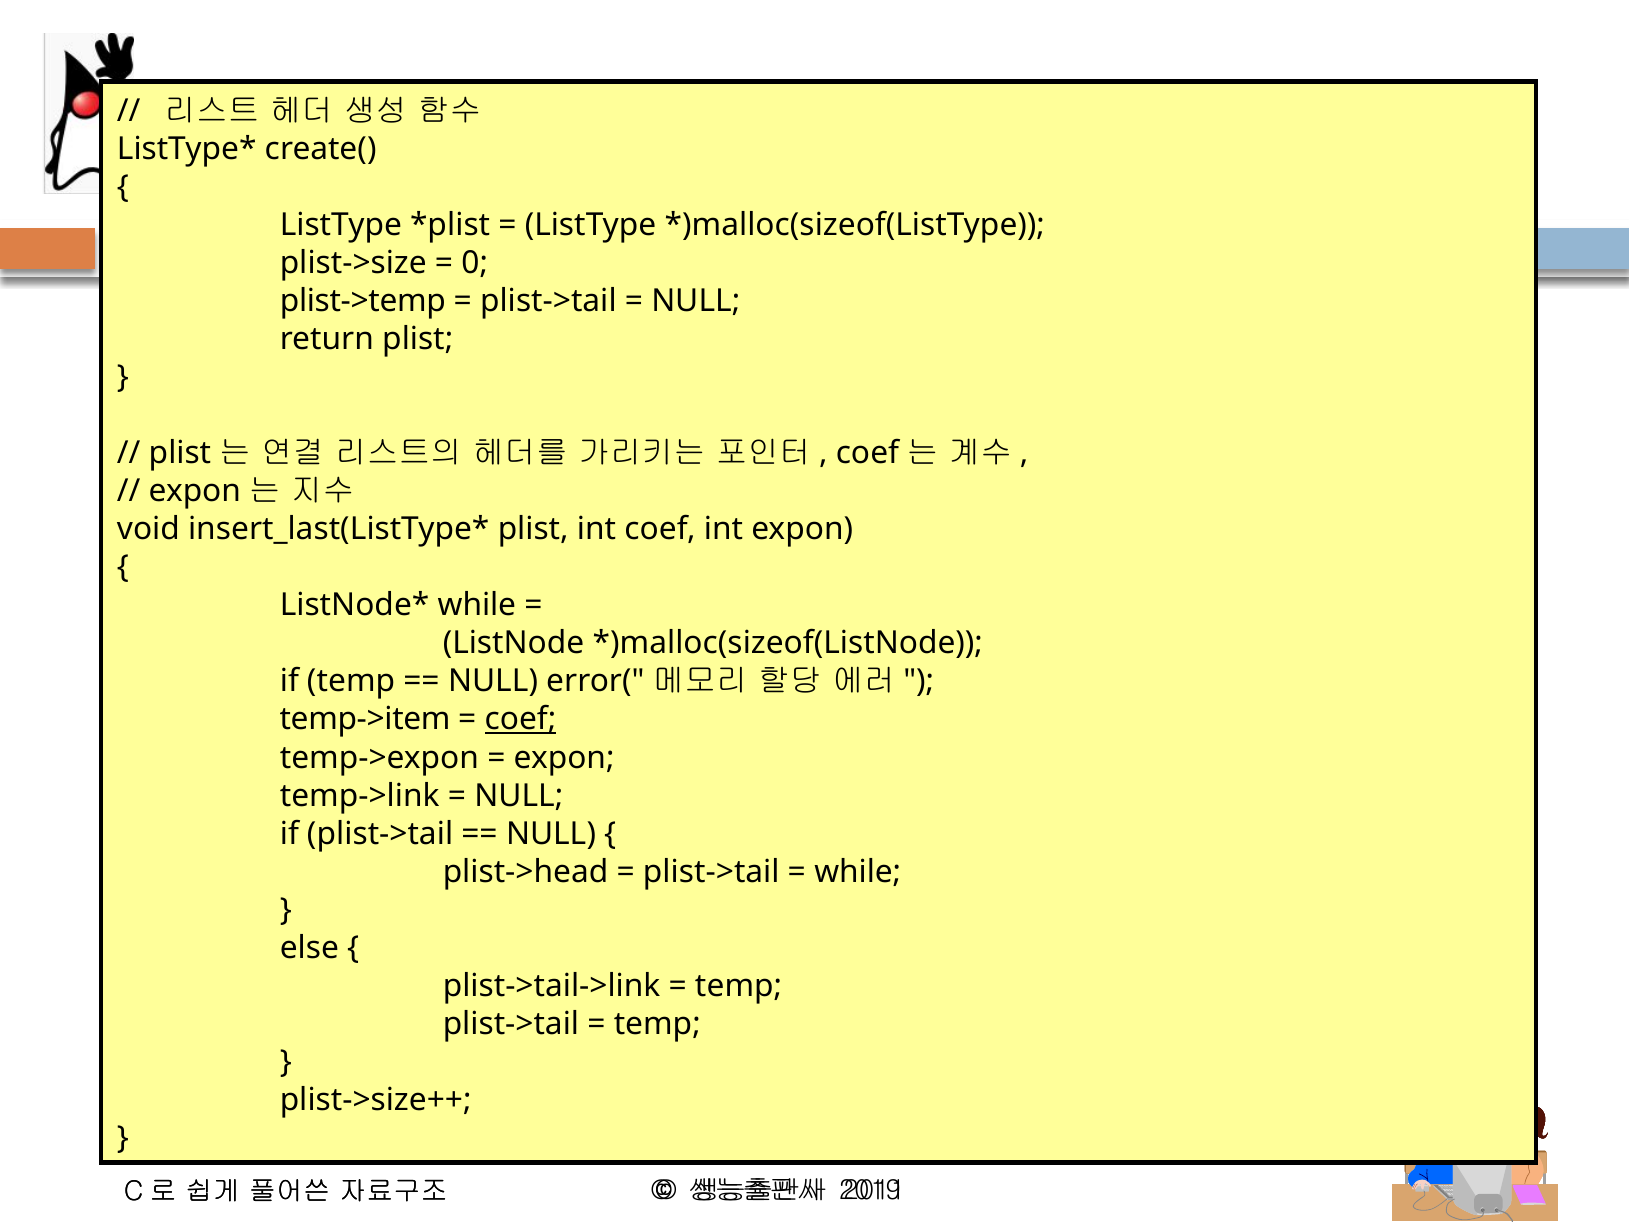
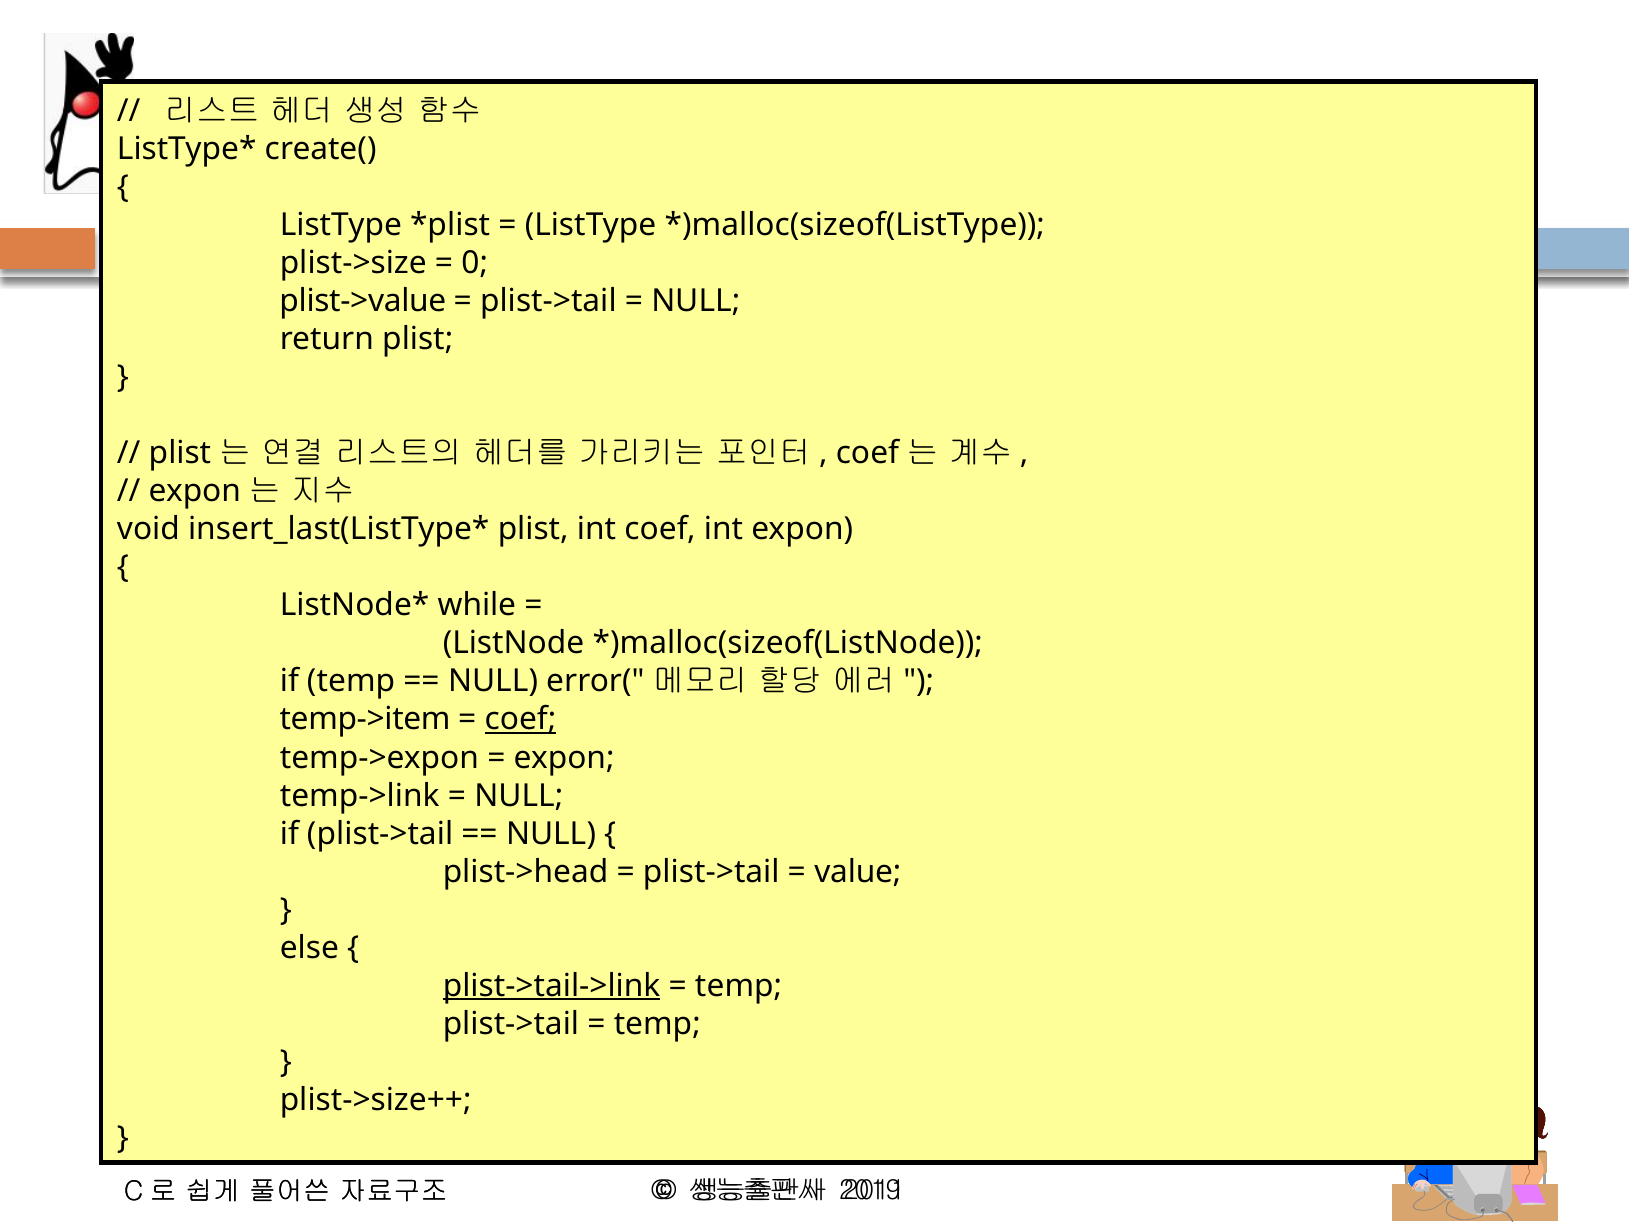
plist->temp: plist->temp -> plist->value (363, 301)
while: while -> value (858, 872)
plist->tail->link underline: none -> present (552, 986)
